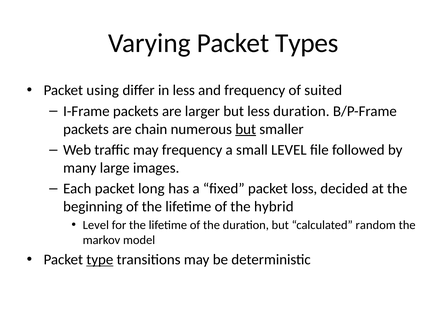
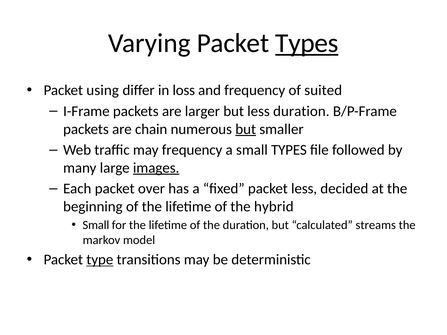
Types underline: none -> present (307, 43)
in less: less -> loss (184, 90)
small LEVEL: LEVEL -> TYPES (289, 150)
images underline: none -> present (156, 168)
long: long -> over (151, 189)
packet loss: loss -> less (304, 189)
Level: Level -> Small (96, 225)
random: random -> streams (376, 225)
